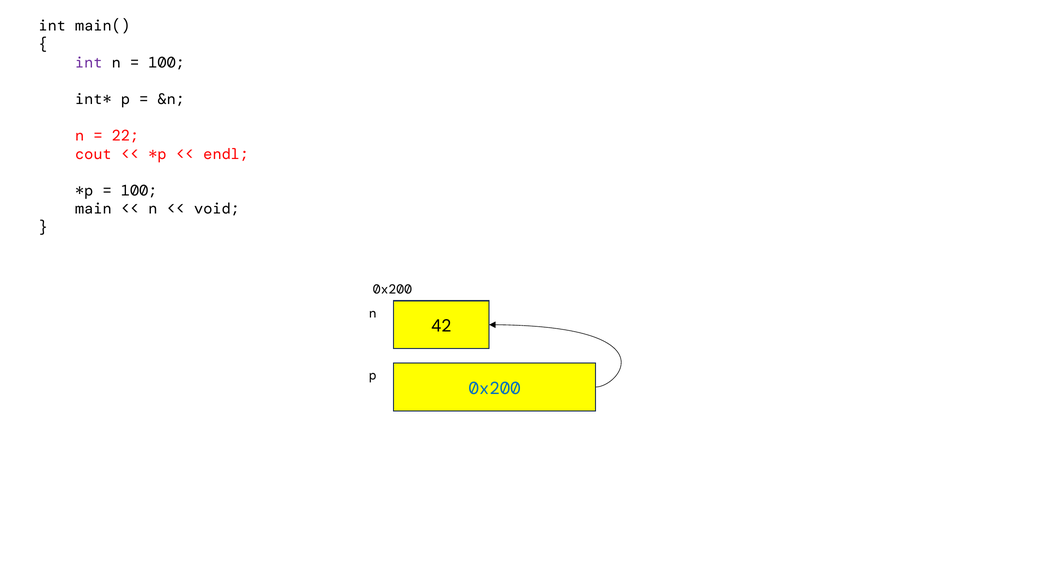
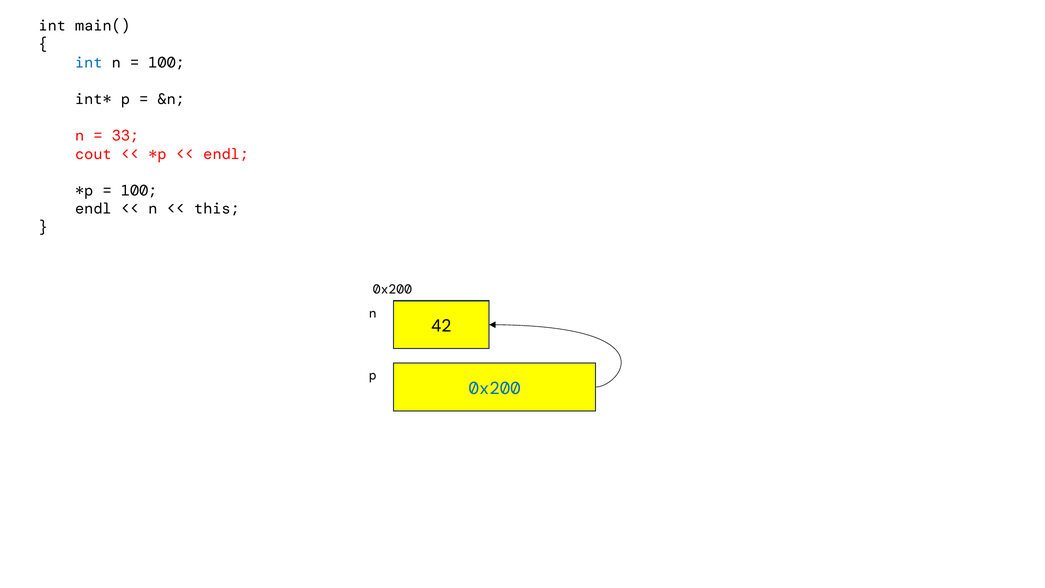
int colour: purple -> blue (89, 62)
22: 22 -> 33 (125, 136)
main: main -> endl (93, 209)
void: void -> this (217, 209)
